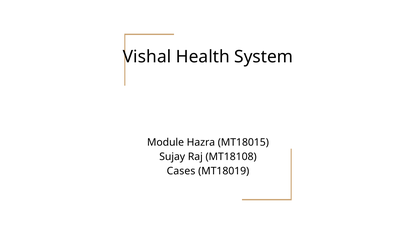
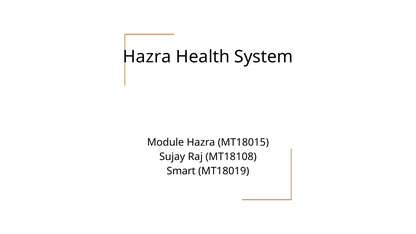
Vishal: Vishal -> Hazra (147, 57)
Cases: Cases -> Smart (181, 171)
